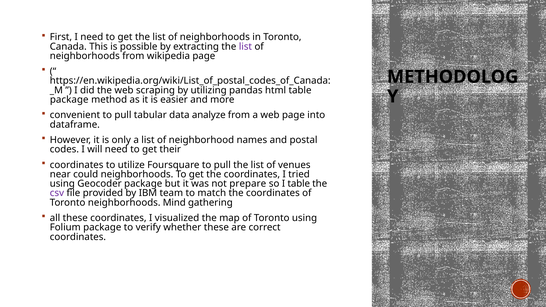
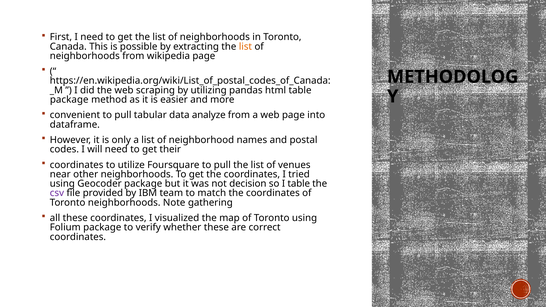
list colour: purple -> orange (245, 46)
could: could -> other (86, 174)
prepare: prepare -> decision (248, 184)
Mind: Mind -> Note (174, 203)
